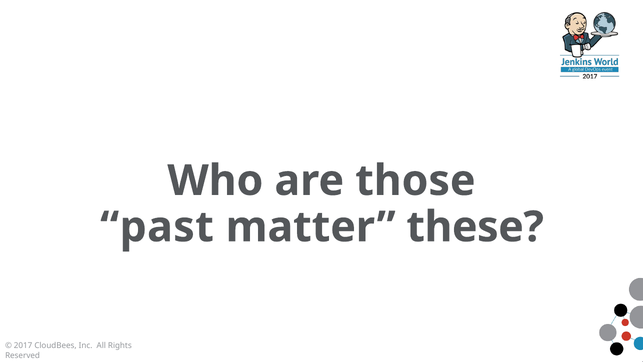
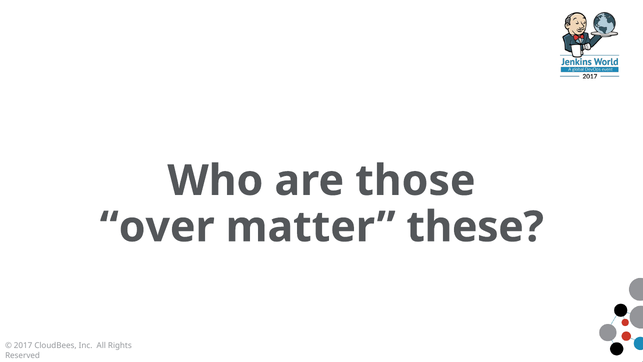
past: past -> over (157, 227)
